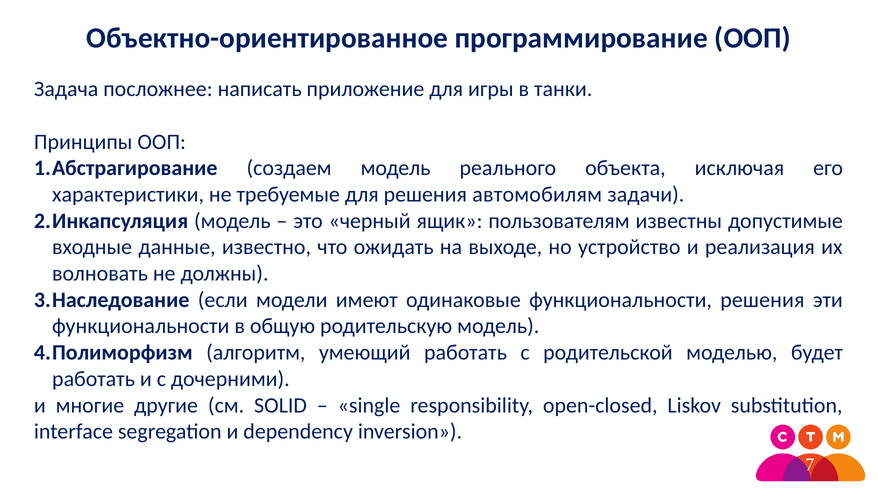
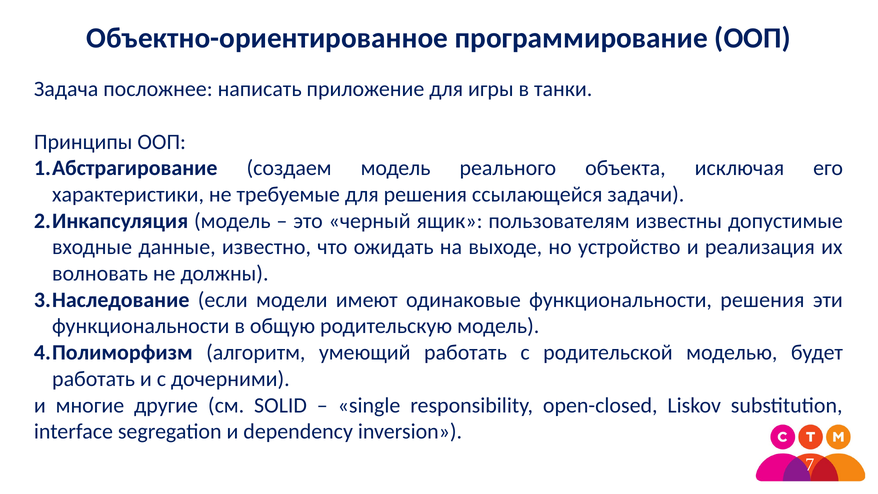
автомобилям: автомобилям -> ссылающейся (537, 194)
